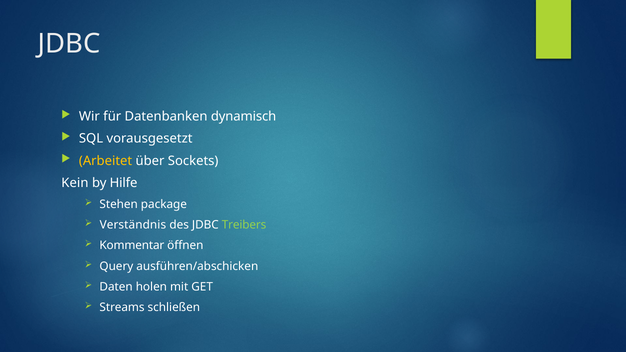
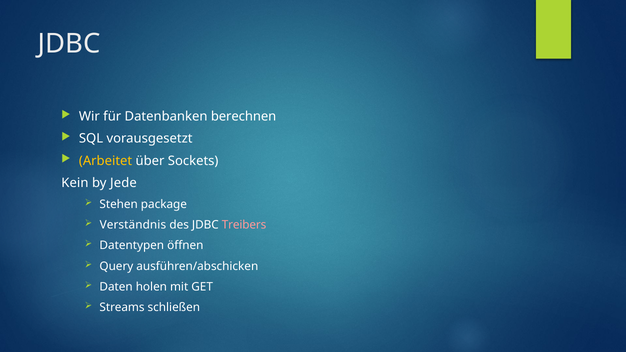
dynamisch: dynamisch -> berechnen (244, 117)
Hilfe: Hilfe -> Jede (123, 183)
Treibers colour: light green -> pink (244, 225)
Kommentar: Kommentar -> Datentypen (132, 246)
